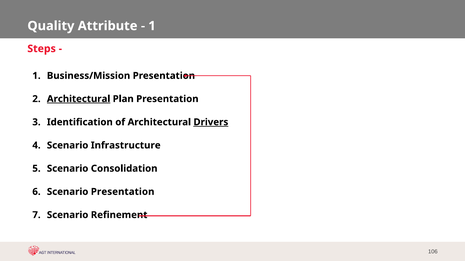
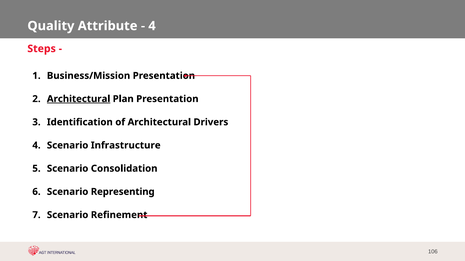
1: 1 -> 4 (152, 26)
Drivers underline: present -> none (211, 122)
Scenario Presentation: Presentation -> Representing (123, 192)
